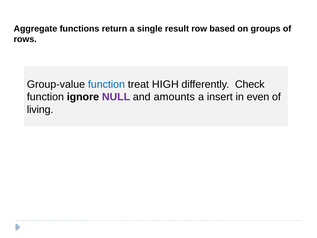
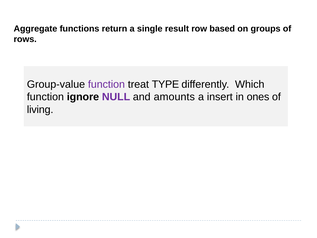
function colour: blue -> purple (106, 84)
HIGH: HIGH -> TYPE (165, 84)
Check: Check -> Which (250, 84)
even: even -> ones (258, 97)
